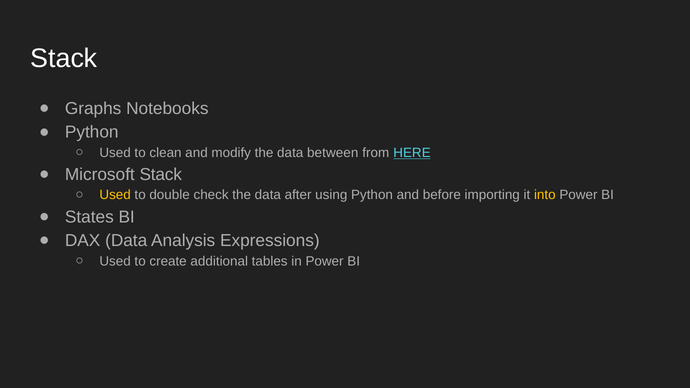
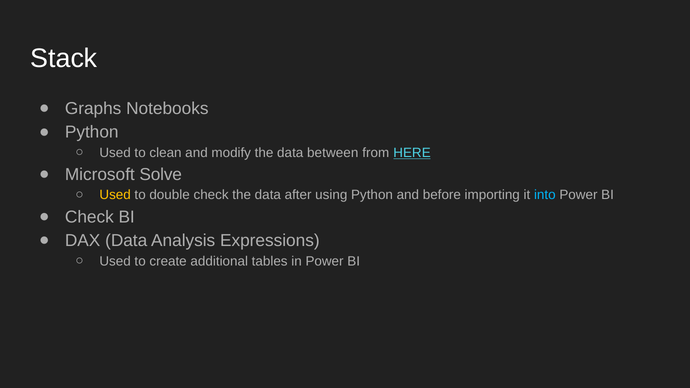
Microsoft Stack: Stack -> Solve (161, 175)
into colour: yellow -> light blue (545, 195)
States: States -> Check (89, 217)
